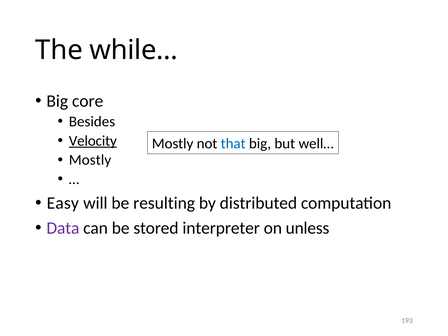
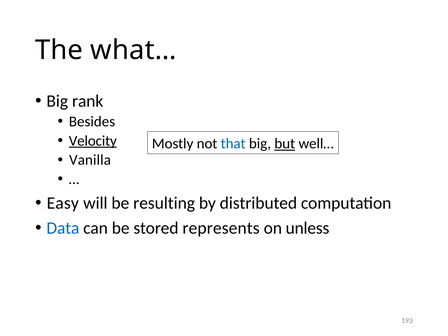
while…: while… -> what… (133, 50)
core: core -> rank (88, 101)
but underline: none -> present (285, 144)
Mostly: Mostly -> Vanilla (90, 160)
Data colour: purple -> blue (63, 228)
interpreter: interpreter -> represents (221, 228)
